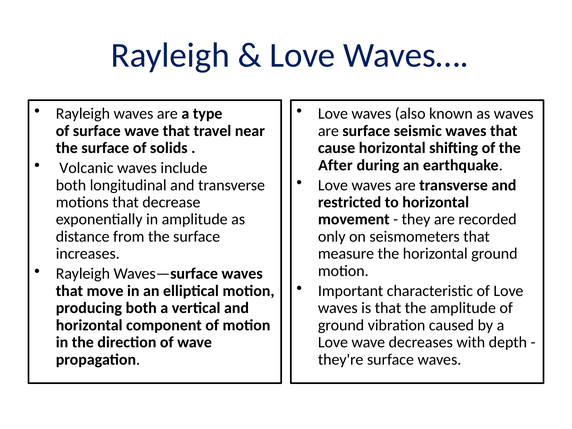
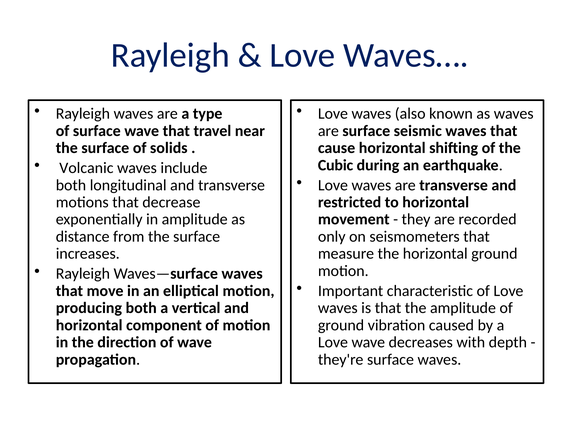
After: After -> Cubic (336, 165)
